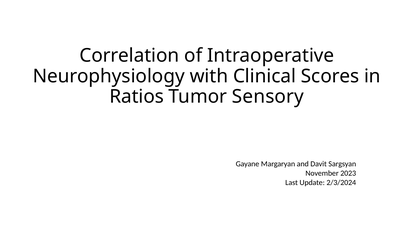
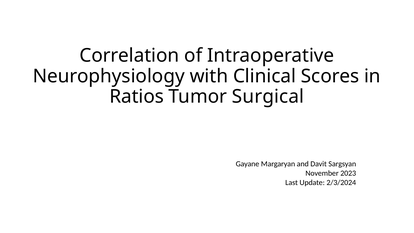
Sensory: Sensory -> Surgical (268, 97)
